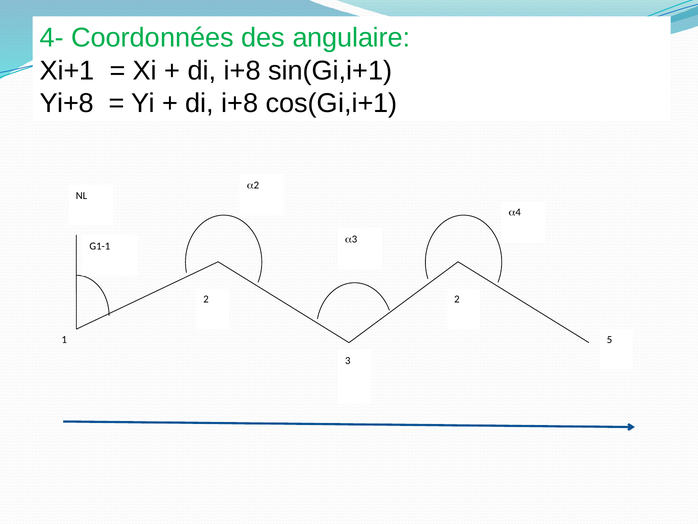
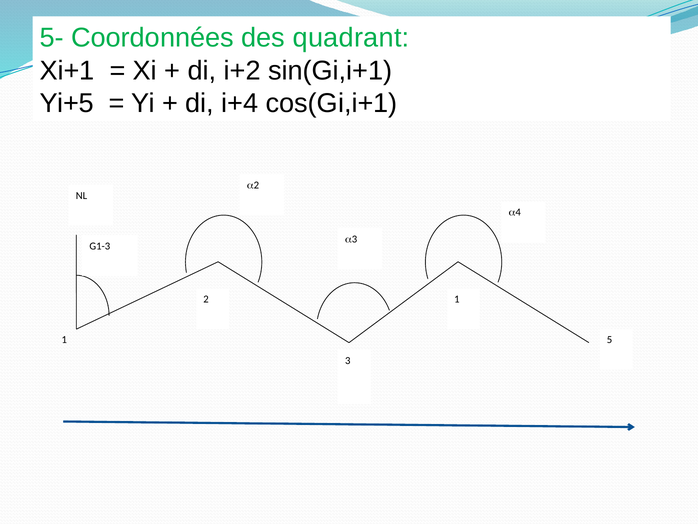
4-: 4- -> 5- (52, 38)
angulaire: angulaire -> quadrant (351, 38)
i+8: i+8 -> i+2 (242, 71)
Yi+8: Yi+8 -> Yi+5 (67, 103)
i+8: i+8 -> i+4 (240, 103)
G1-1: G1-1 -> G1-3 (100, 246)
2 2: 2 -> 1 (457, 299)
